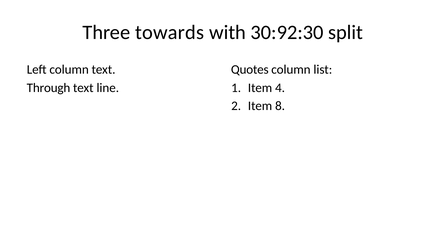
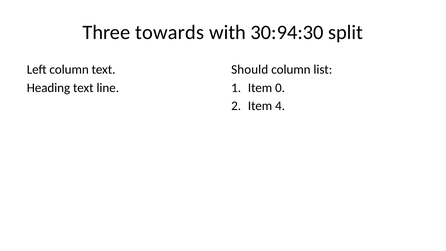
30:92:30: 30:92:30 -> 30:94:30 (287, 32)
Quotes: Quotes -> Should (250, 69)
Through: Through -> Heading (48, 88)
4: 4 -> 0 (280, 88)
8: 8 -> 4 (280, 106)
